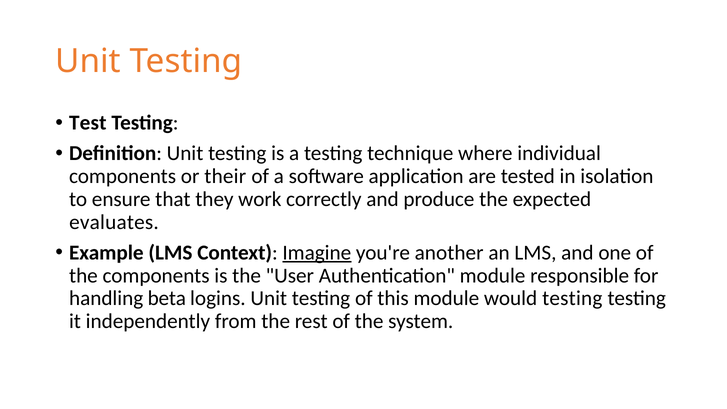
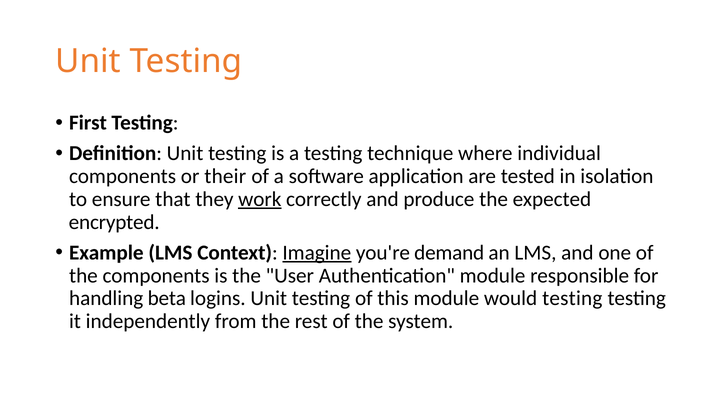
Test: Test -> First (88, 123)
work underline: none -> present (260, 199)
evaluates: evaluates -> encrypted (114, 222)
another: another -> demand (449, 253)
